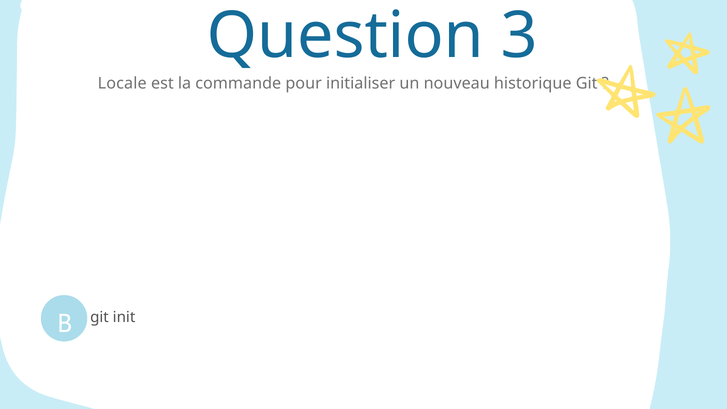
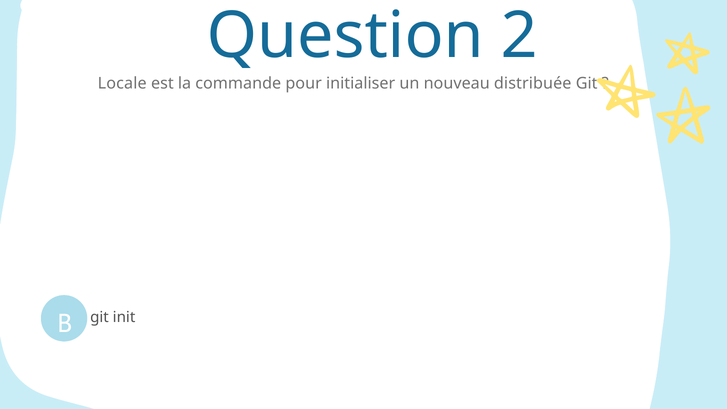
3: 3 -> 2 (519, 36)
historique: historique -> distribuée (533, 83)
